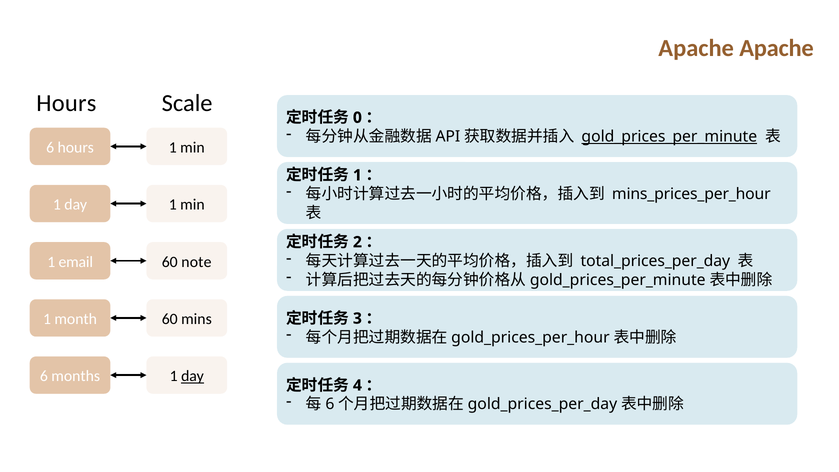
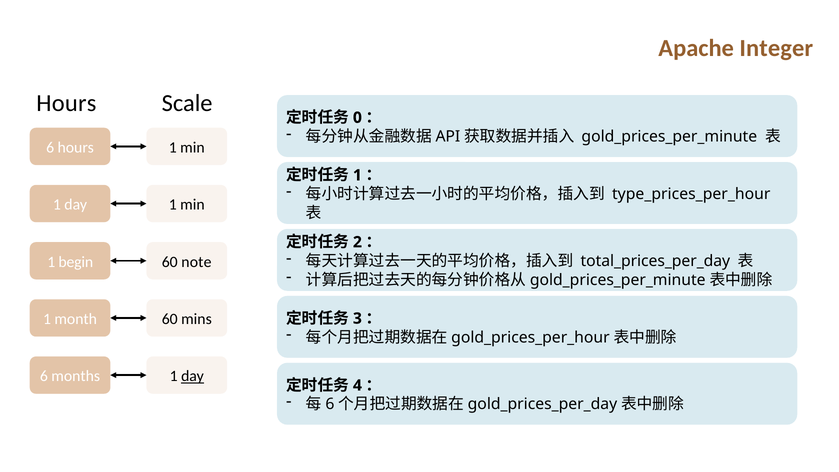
Apache Apache: Apache -> Integer (776, 48)
gold_prices_per_minute underline: present -> none (669, 137)
mins_prices_per_hour: mins_prices_per_hour -> type_prices_per_hour (691, 194)
email: email -> begin (76, 262)
